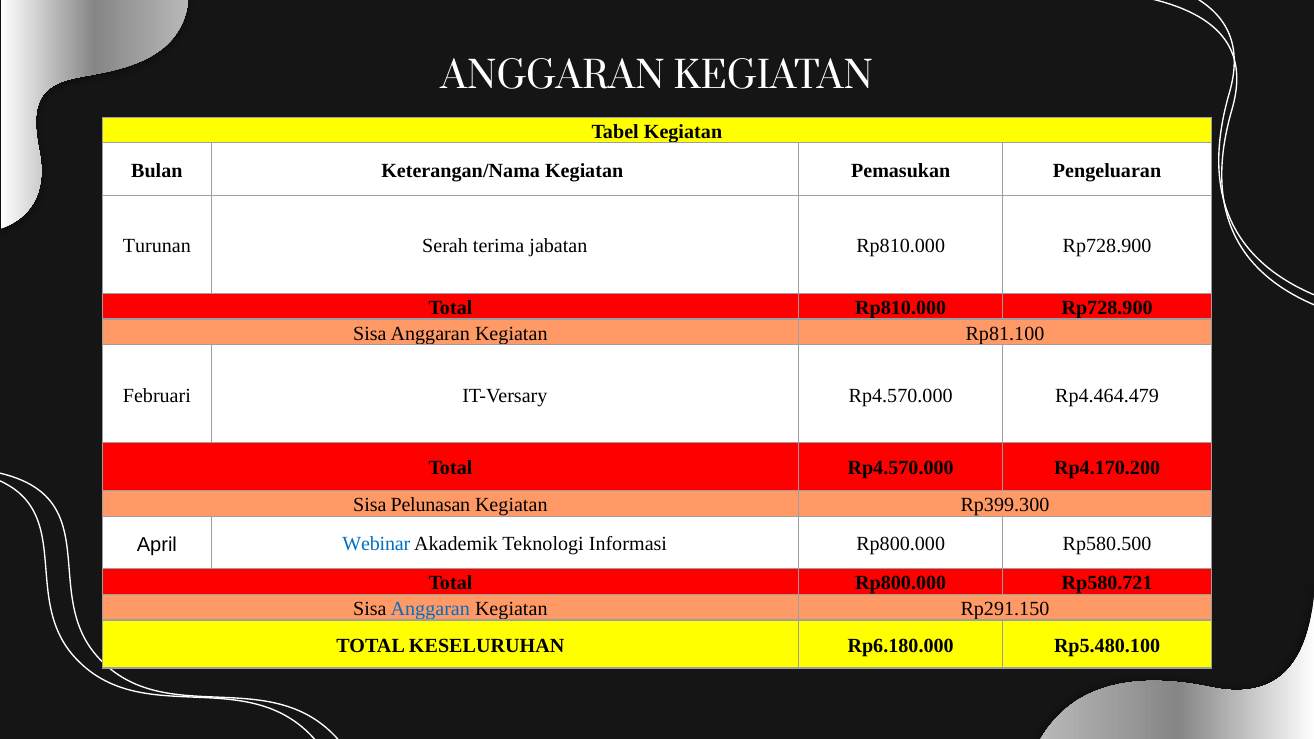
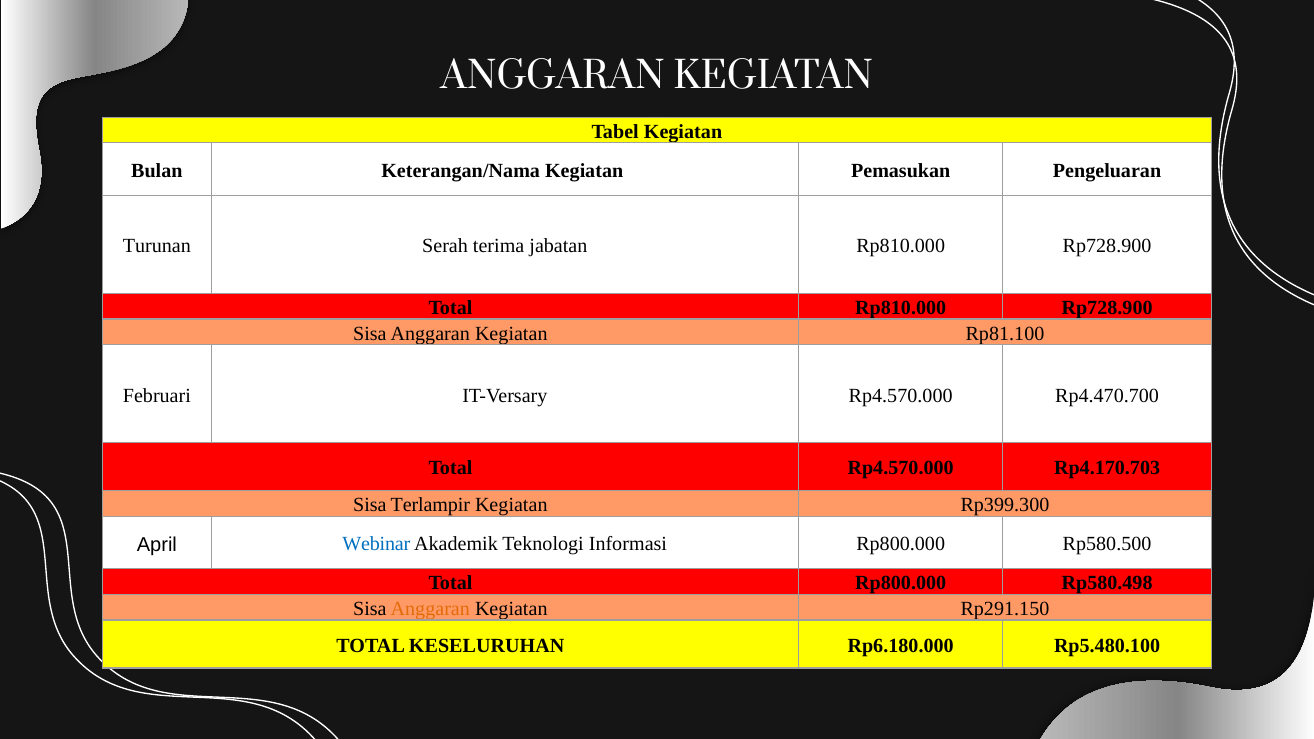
Rp4.464.479: Rp4.464.479 -> Rp4.470.700 (1107, 395)
Rp4.170.200: Rp4.170.200 -> Rp4.170.703 (1107, 468)
Pelunasan: Pelunasan -> Terlampir (430, 505)
Rp580.721: Rp580.721 -> Rp580.498 (1107, 583)
Anggaran colour: blue -> orange (430, 609)
